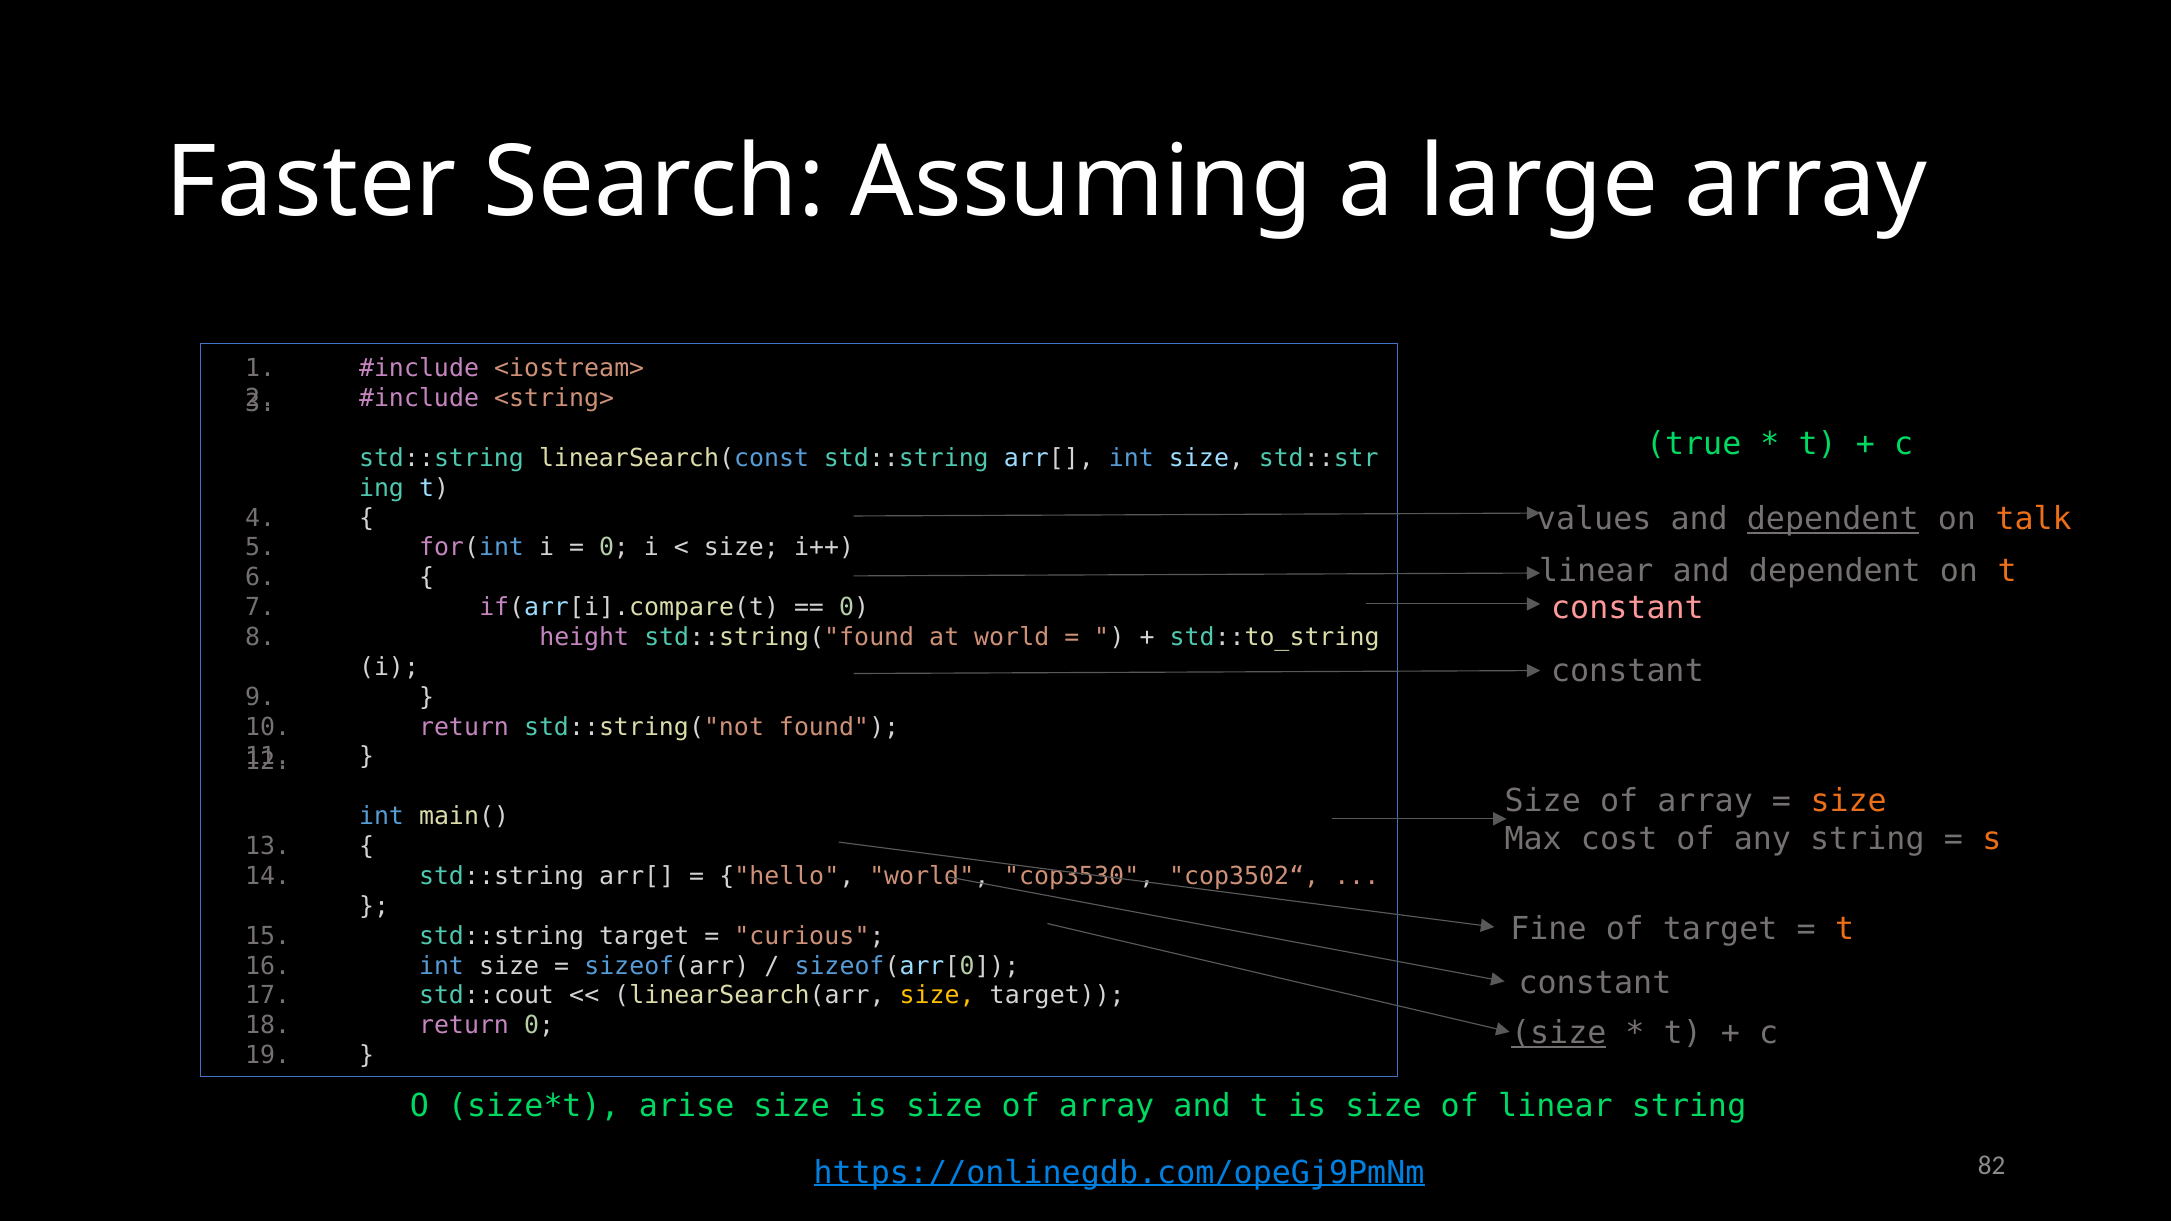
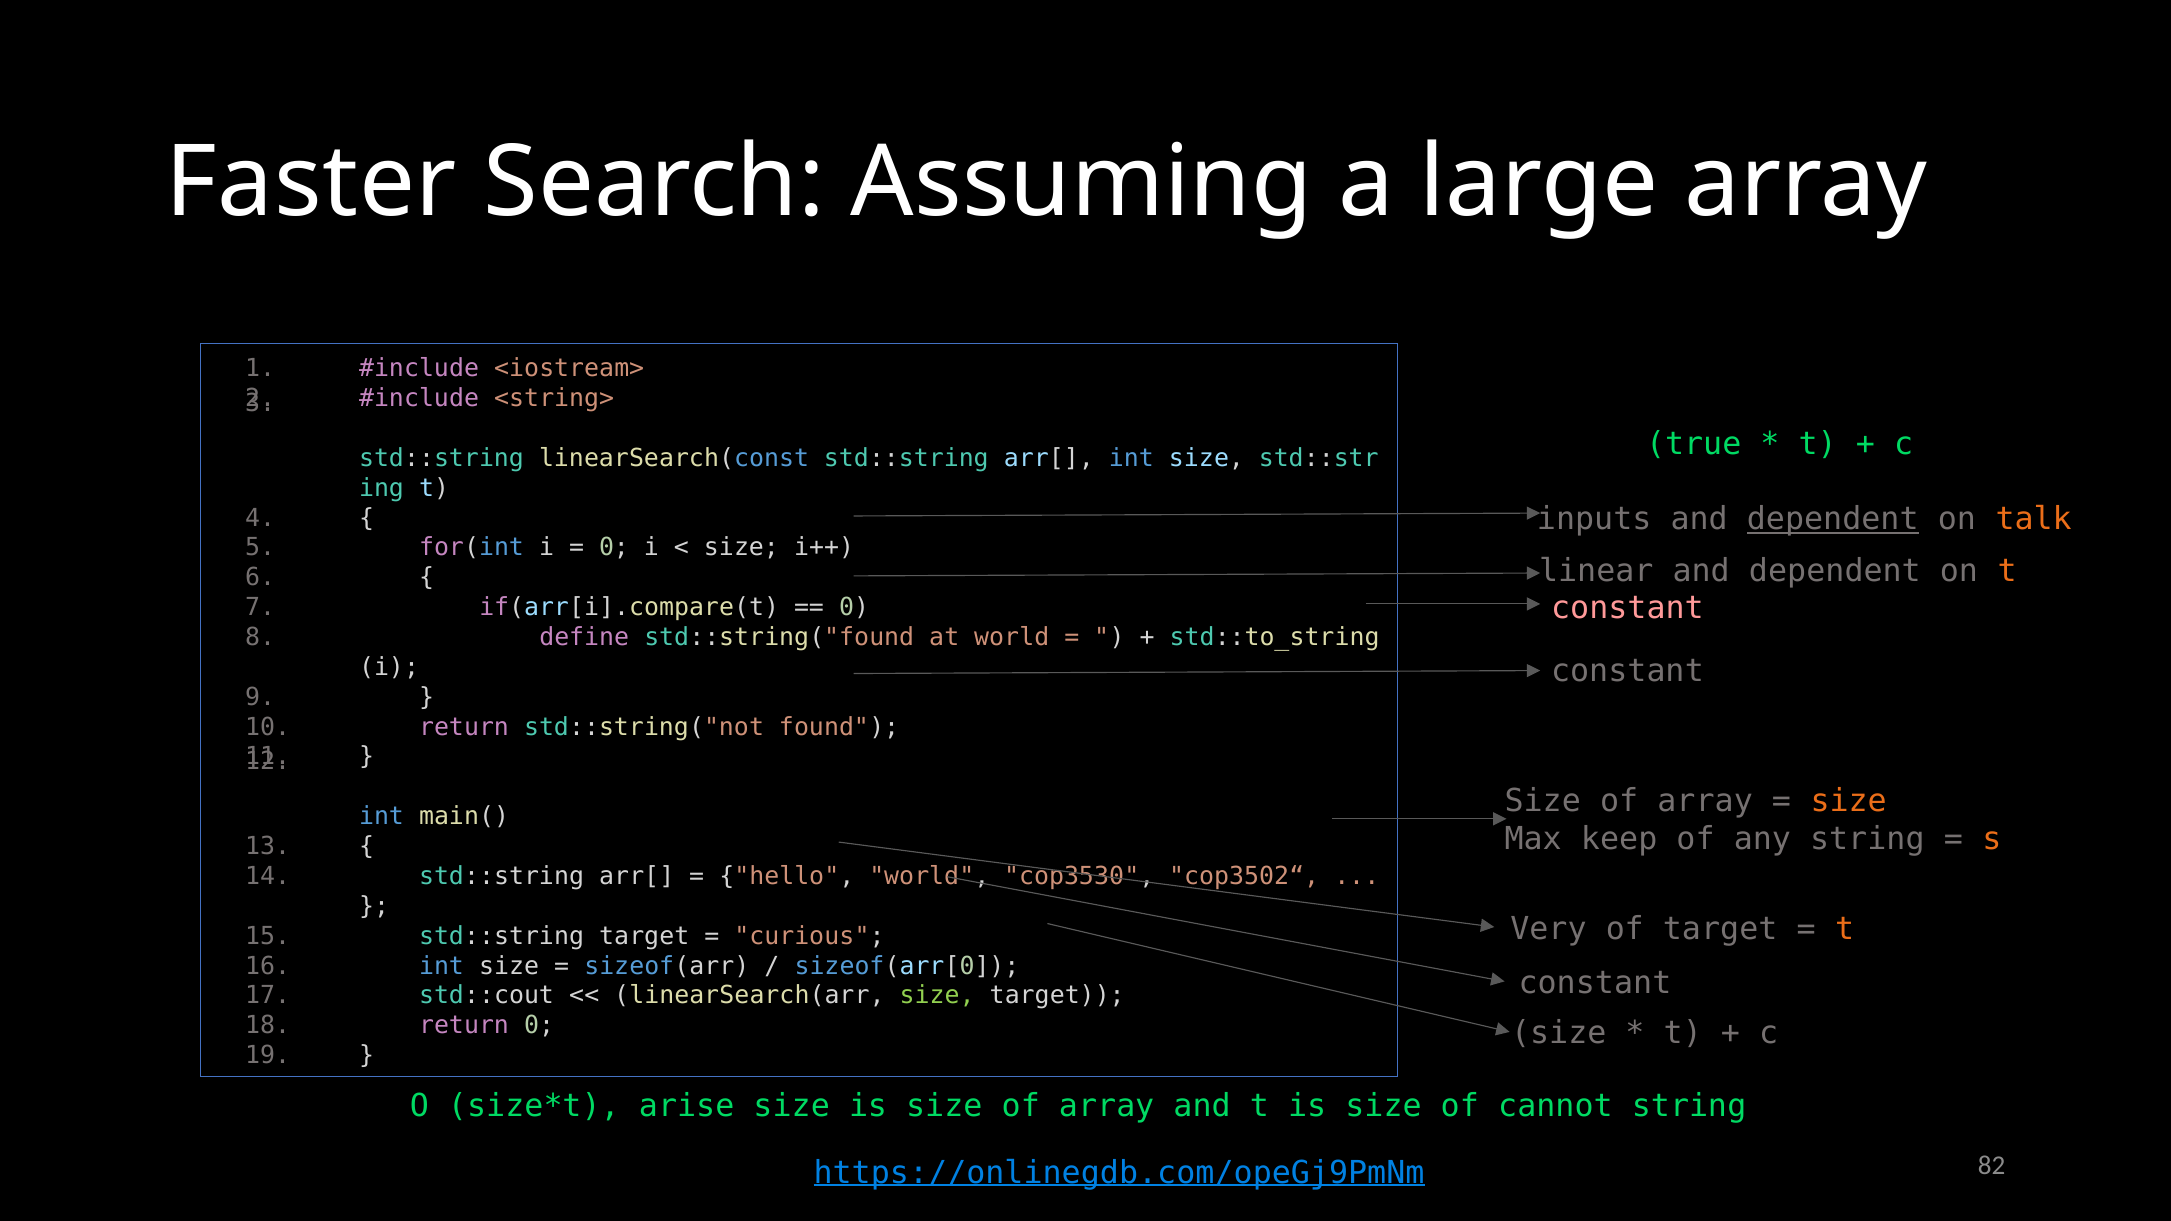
values: values -> inputs (1594, 519)
height: height -> define (584, 637)
cost: cost -> keep (1619, 840)
Fine: Fine -> Very (1548, 929)
size colour: yellow -> light green (937, 996)
size underline: present -> none (1559, 1033)
of linear: linear -> cannot (1555, 1106)
